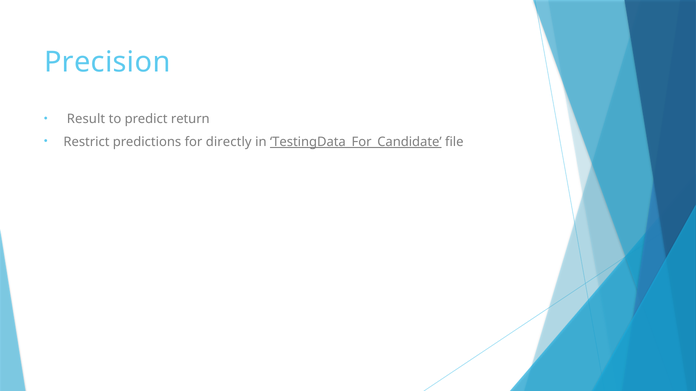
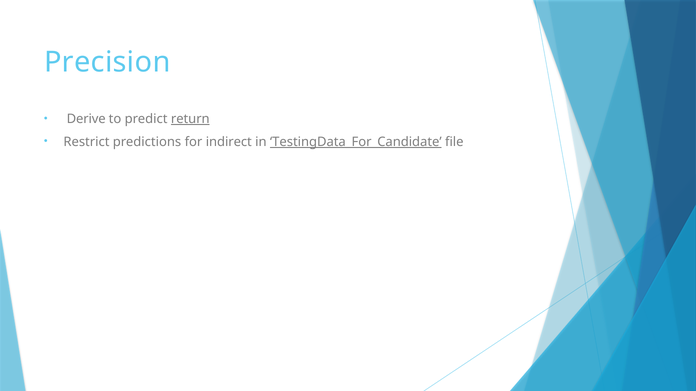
Result: Result -> Derive (86, 119)
return underline: none -> present (190, 119)
directly: directly -> indirect (229, 142)
